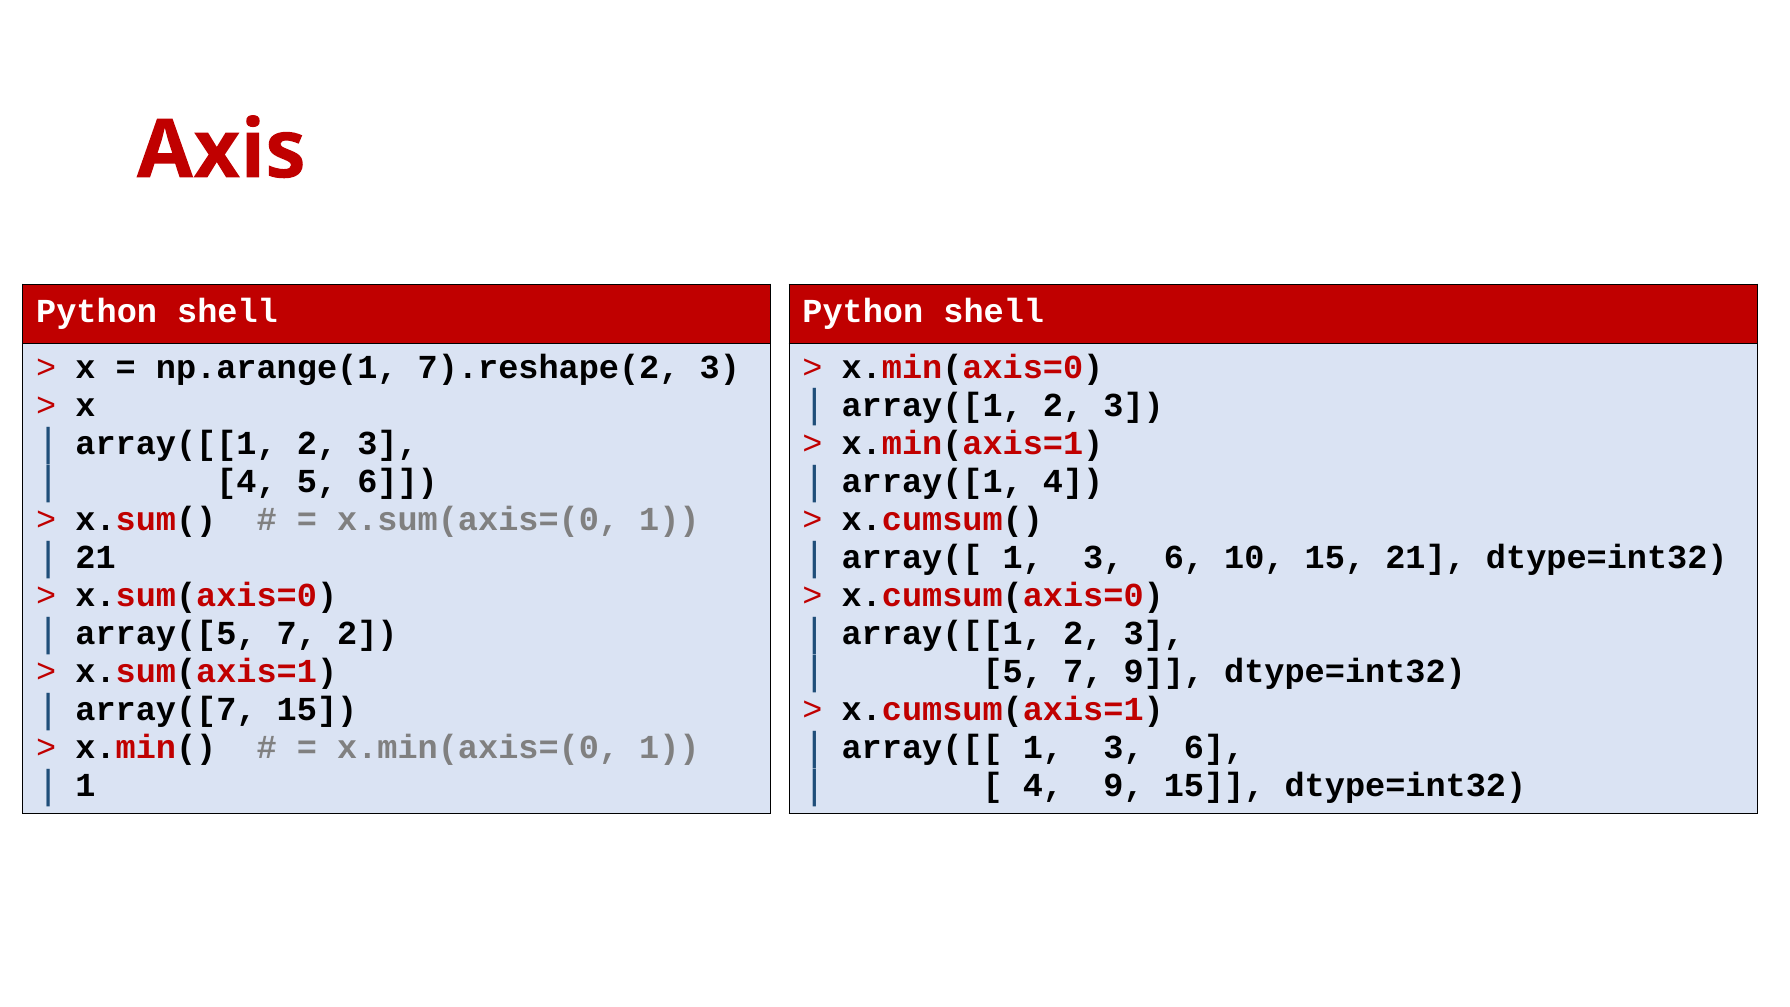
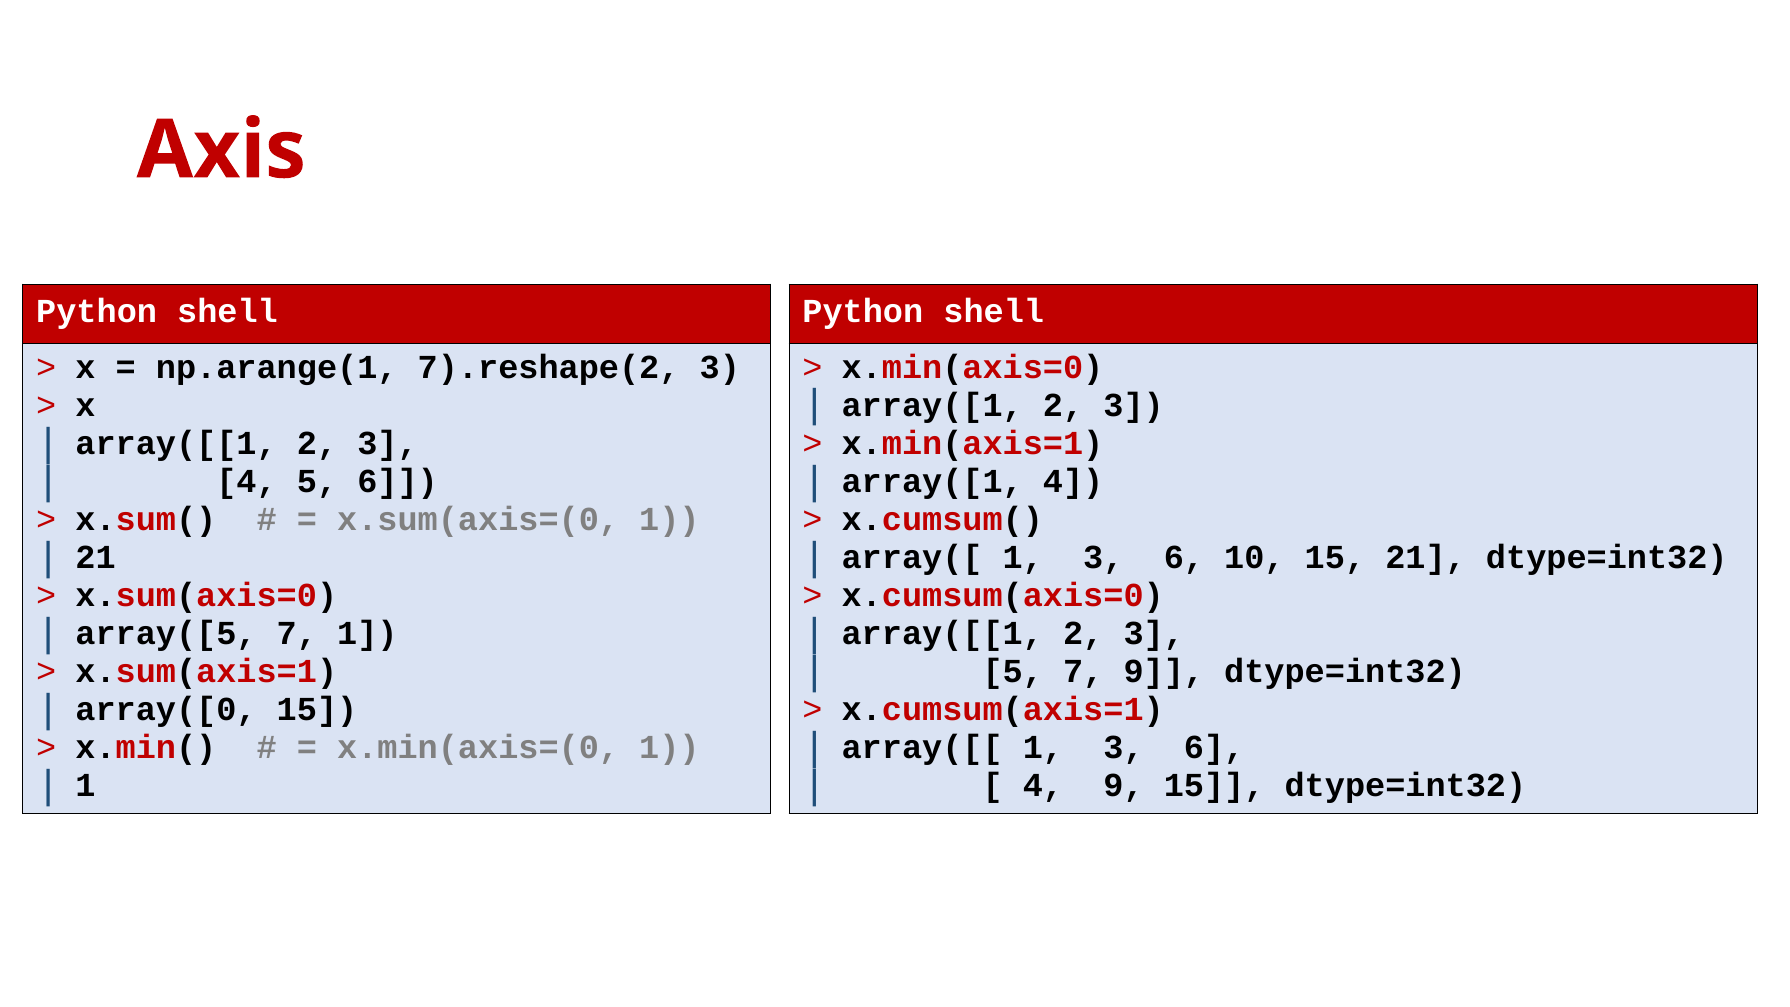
7 2: 2 -> 1 (367, 633)
array([7: array([7 -> array([0 (166, 710)
